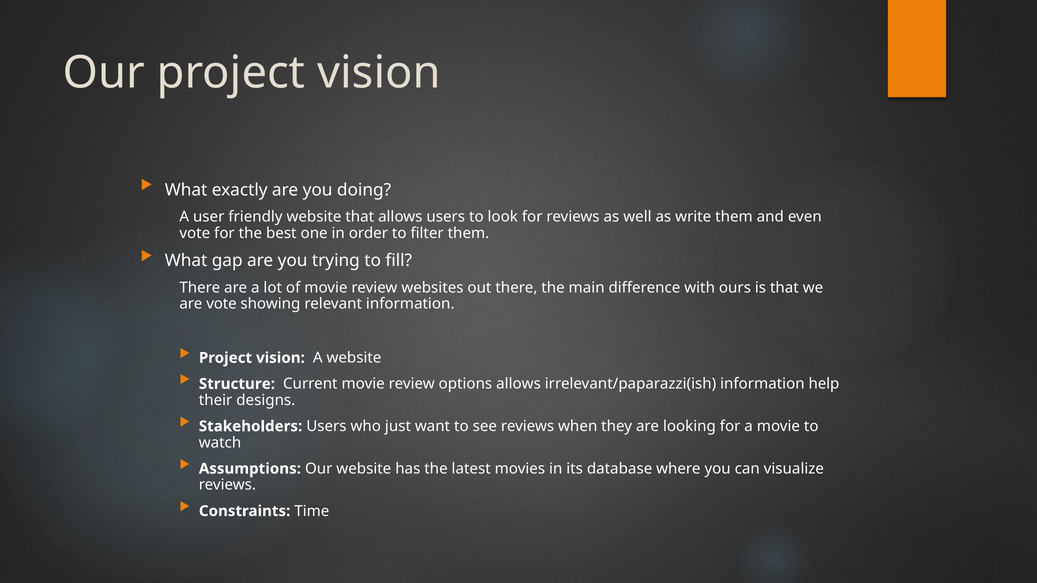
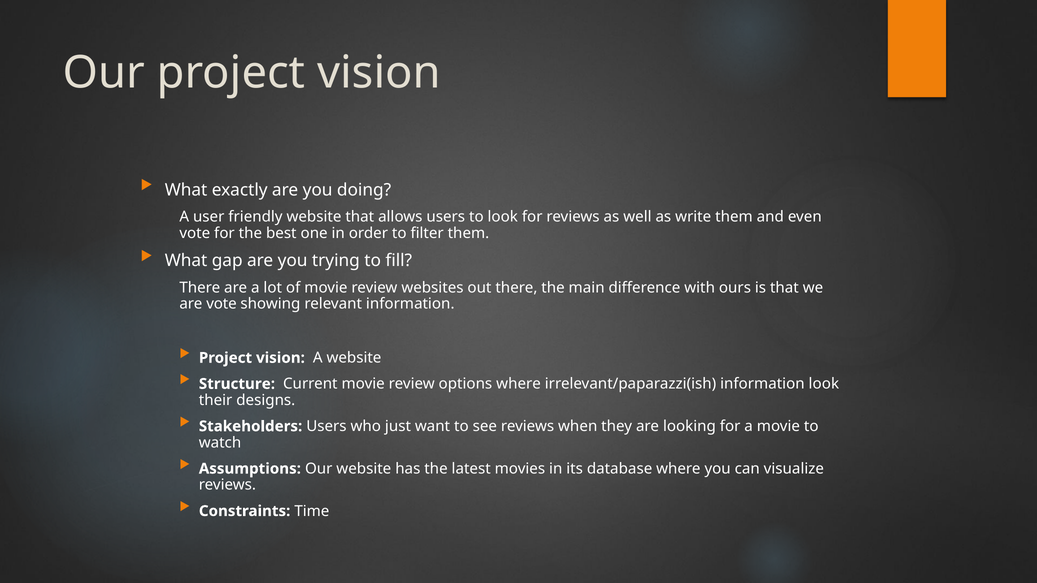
options allows: allows -> where (519, 384)
information help: help -> look (824, 384)
